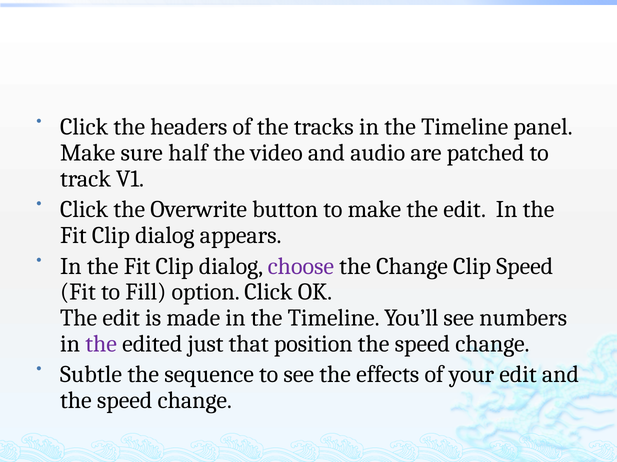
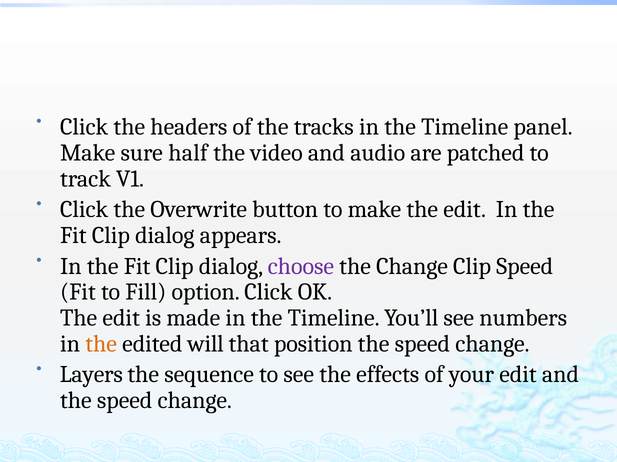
the colour: purple -> orange (101, 344)
just: just -> will (206, 344)
Subtle: Subtle -> Layers (91, 375)
